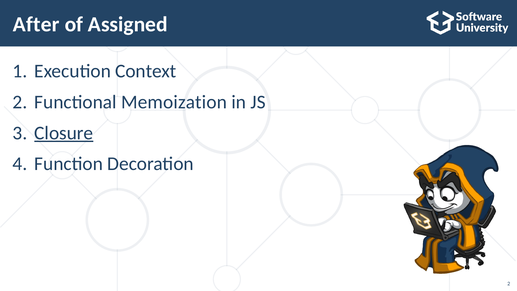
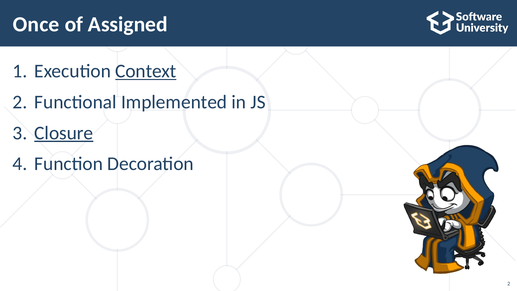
After: After -> Once (36, 24)
Context underline: none -> present (146, 71)
Memoization: Memoization -> Implemented (174, 102)
